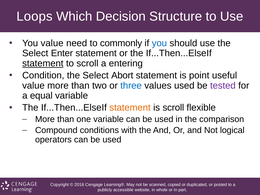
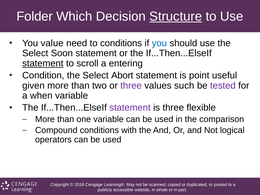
Loops: Loops -> Folder (35, 16)
Structure underline: none -> present (176, 16)
to commonly: commonly -> conditions (121, 43)
Enter: Enter -> Soon (62, 53)
value: value -> given (33, 86)
three colour: blue -> purple (131, 86)
values used: used -> such (184, 86)
equal: equal -> when (41, 96)
statement colour: orange -> purple (130, 108)
is scroll: scroll -> three (173, 108)
